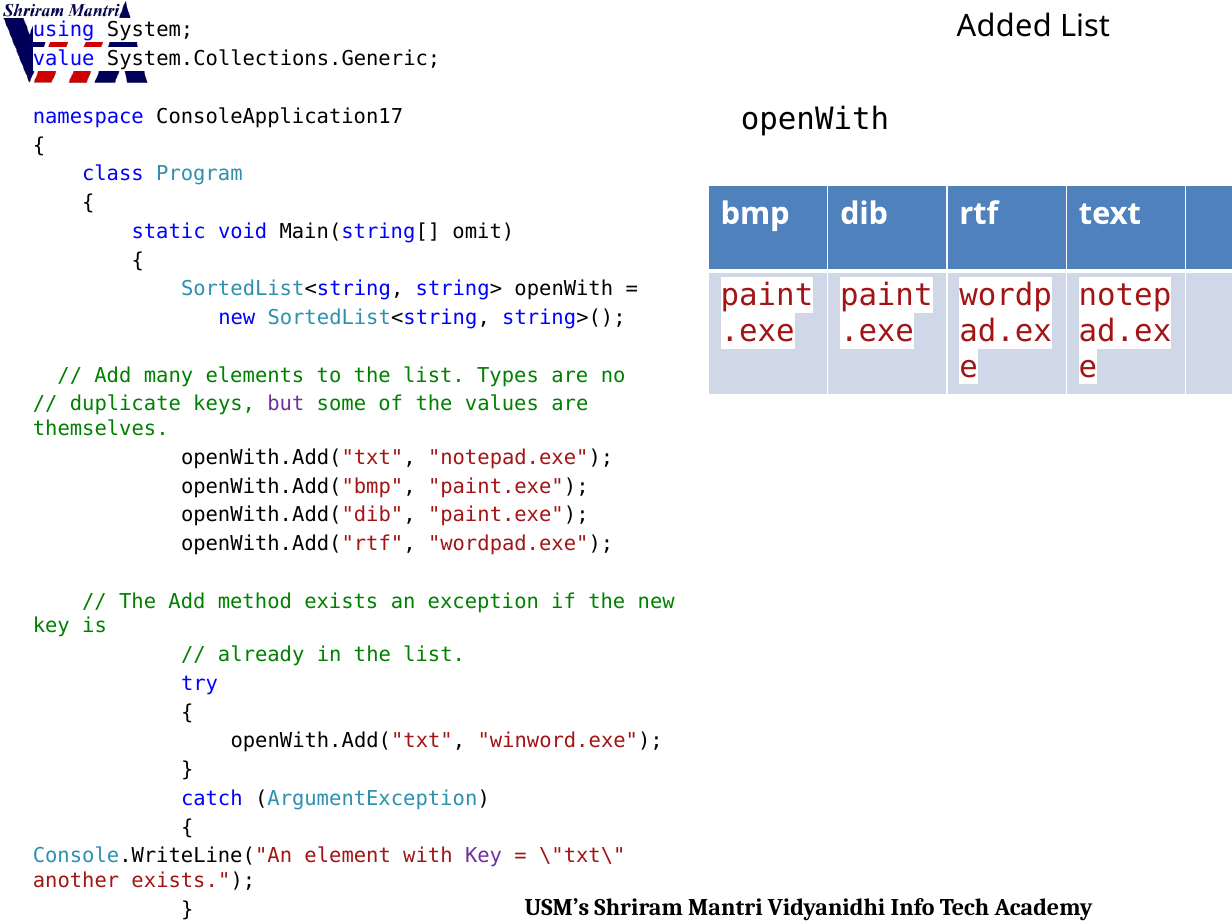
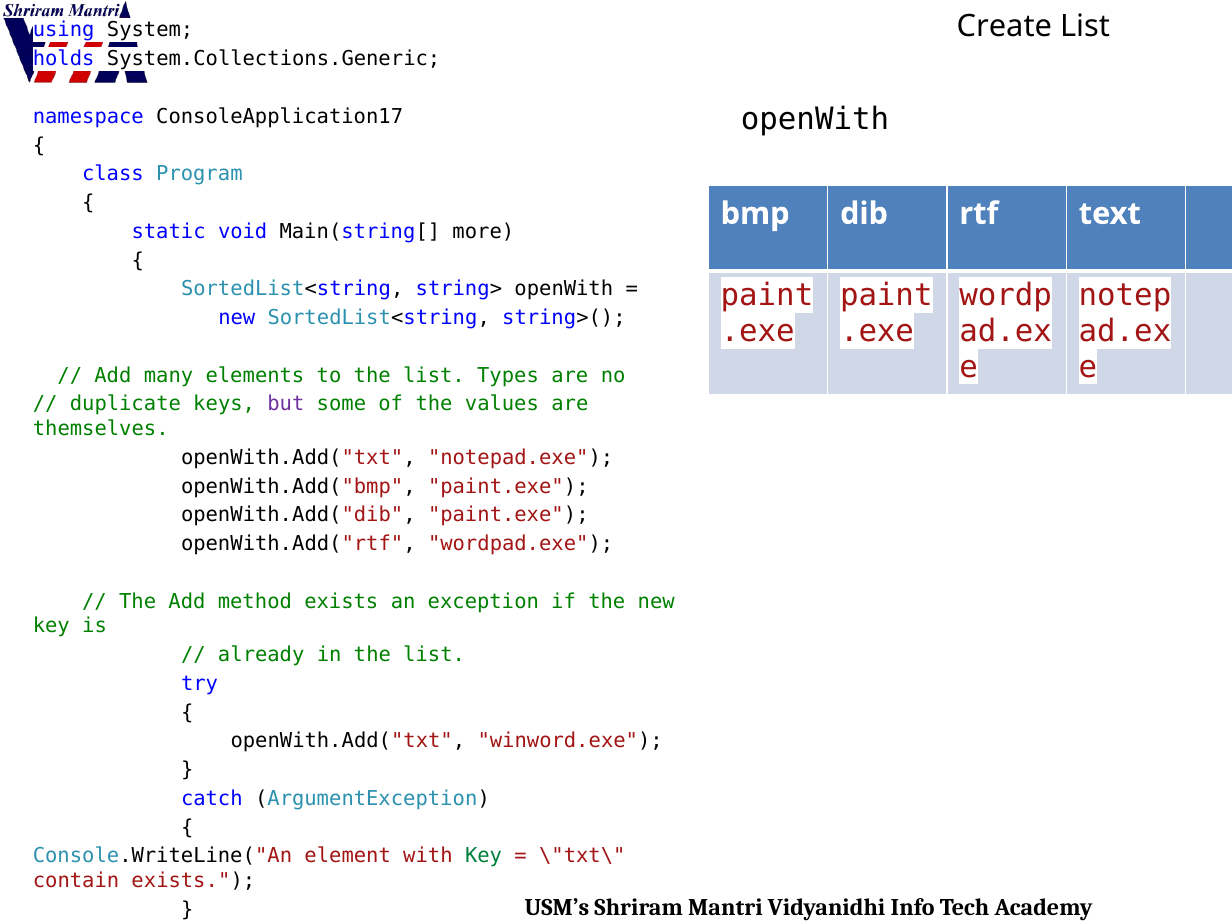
Added: Added -> Create (1004, 27)
value: value -> holds (64, 59)
omit: omit -> more (483, 232)
Key colour: purple -> green (484, 856)
another: another -> contain (76, 881)
